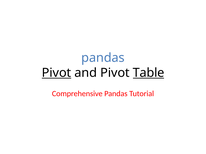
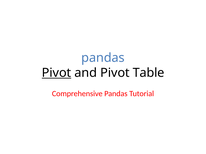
Table underline: present -> none (149, 73)
